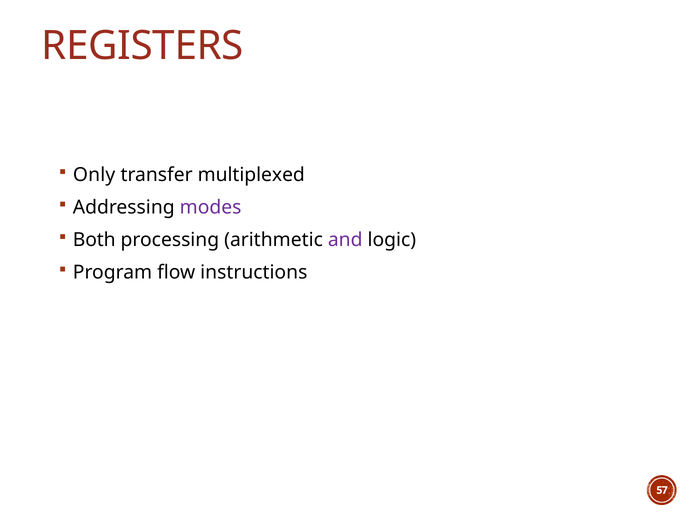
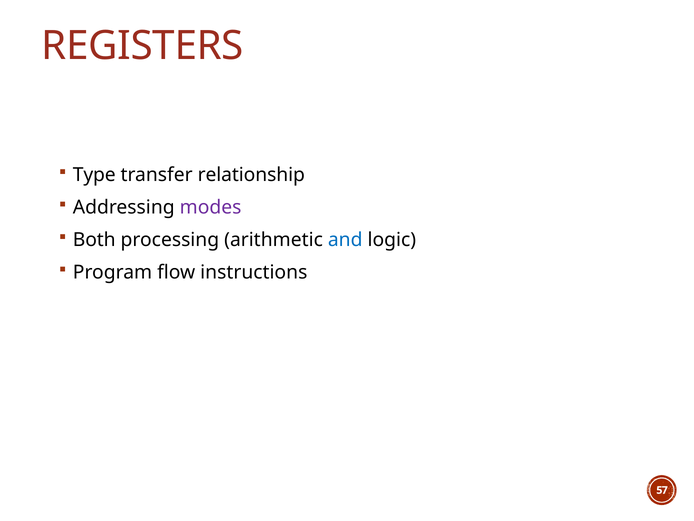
Only: Only -> Type (94, 175)
multiplexed: multiplexed -> relationship (251, 175)
and colour: purple -> blue (345, 240)
